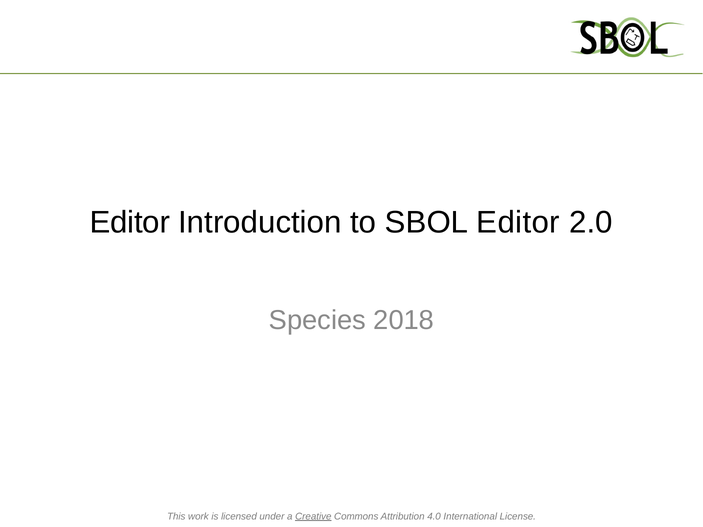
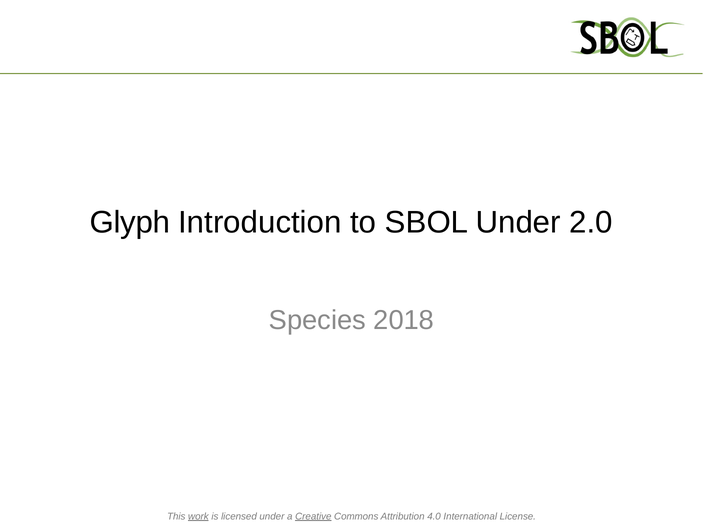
Editor: Editor -> Glyph (130, 222)
SBOL Editor: Editor -> Under (518, 222)
work underline: none -> present (198, 517)
